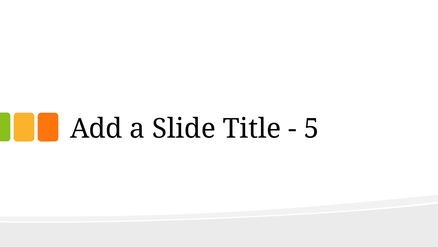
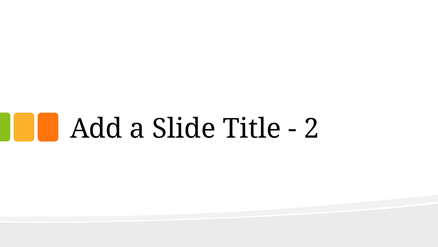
5: 5 -> 2 (312, 128)
